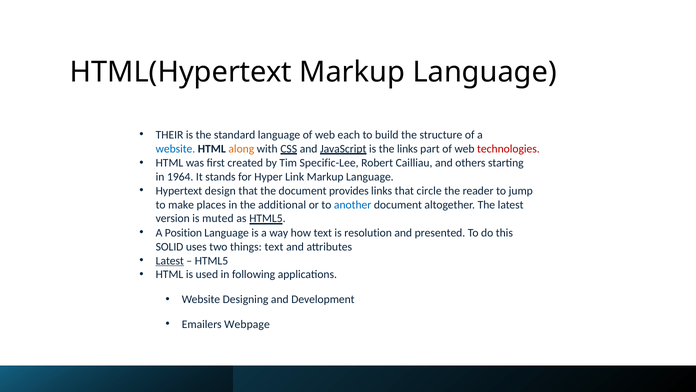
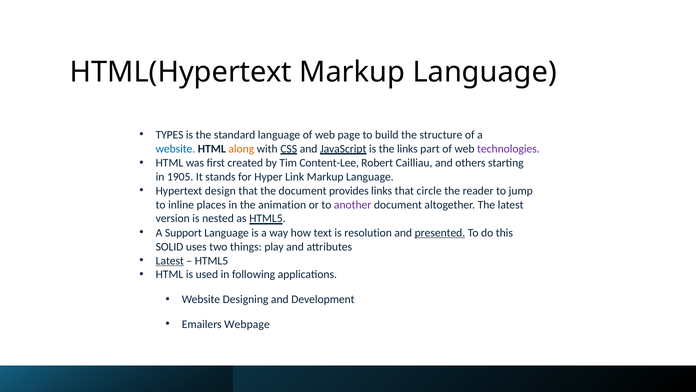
THEIR: THEIR -> TYPES (170, 135)
each: each -> page (349, 135)
technologies colour: red -> purple (508, 149)
Specific-Lee: Specific-Lee -> Content-Lee (329, 163)
1964: 1964 -> 1905 (180, 177)
make: make -> inline (181, 204)
additional: additional -> animation (282, 204)
another colour: blue -> purple (353, 204)
muted: muted -> nested (218, 218)
Position: Position -> Support (183, 233)
presented underline: none -> present (440, 233)
things text: text -> play (274, 246)
